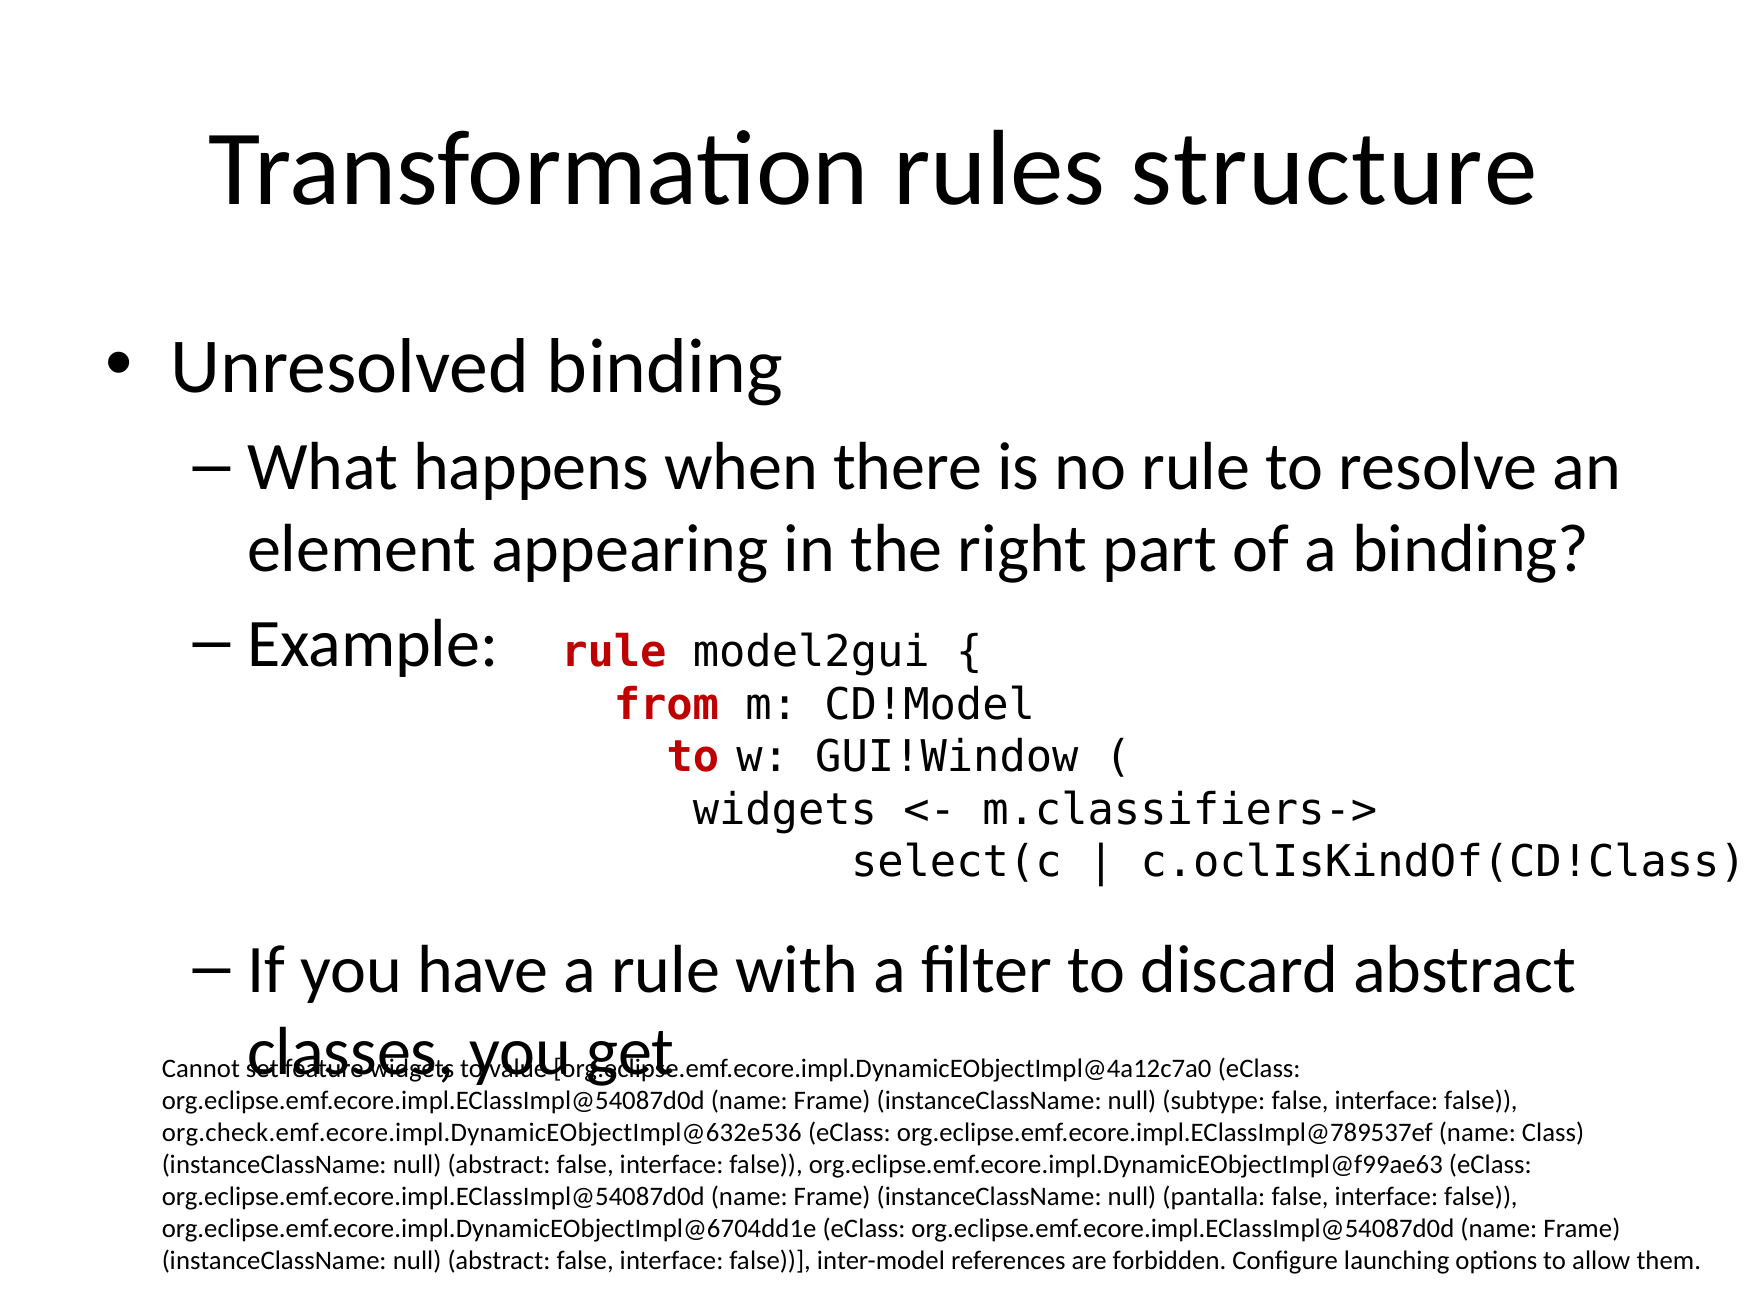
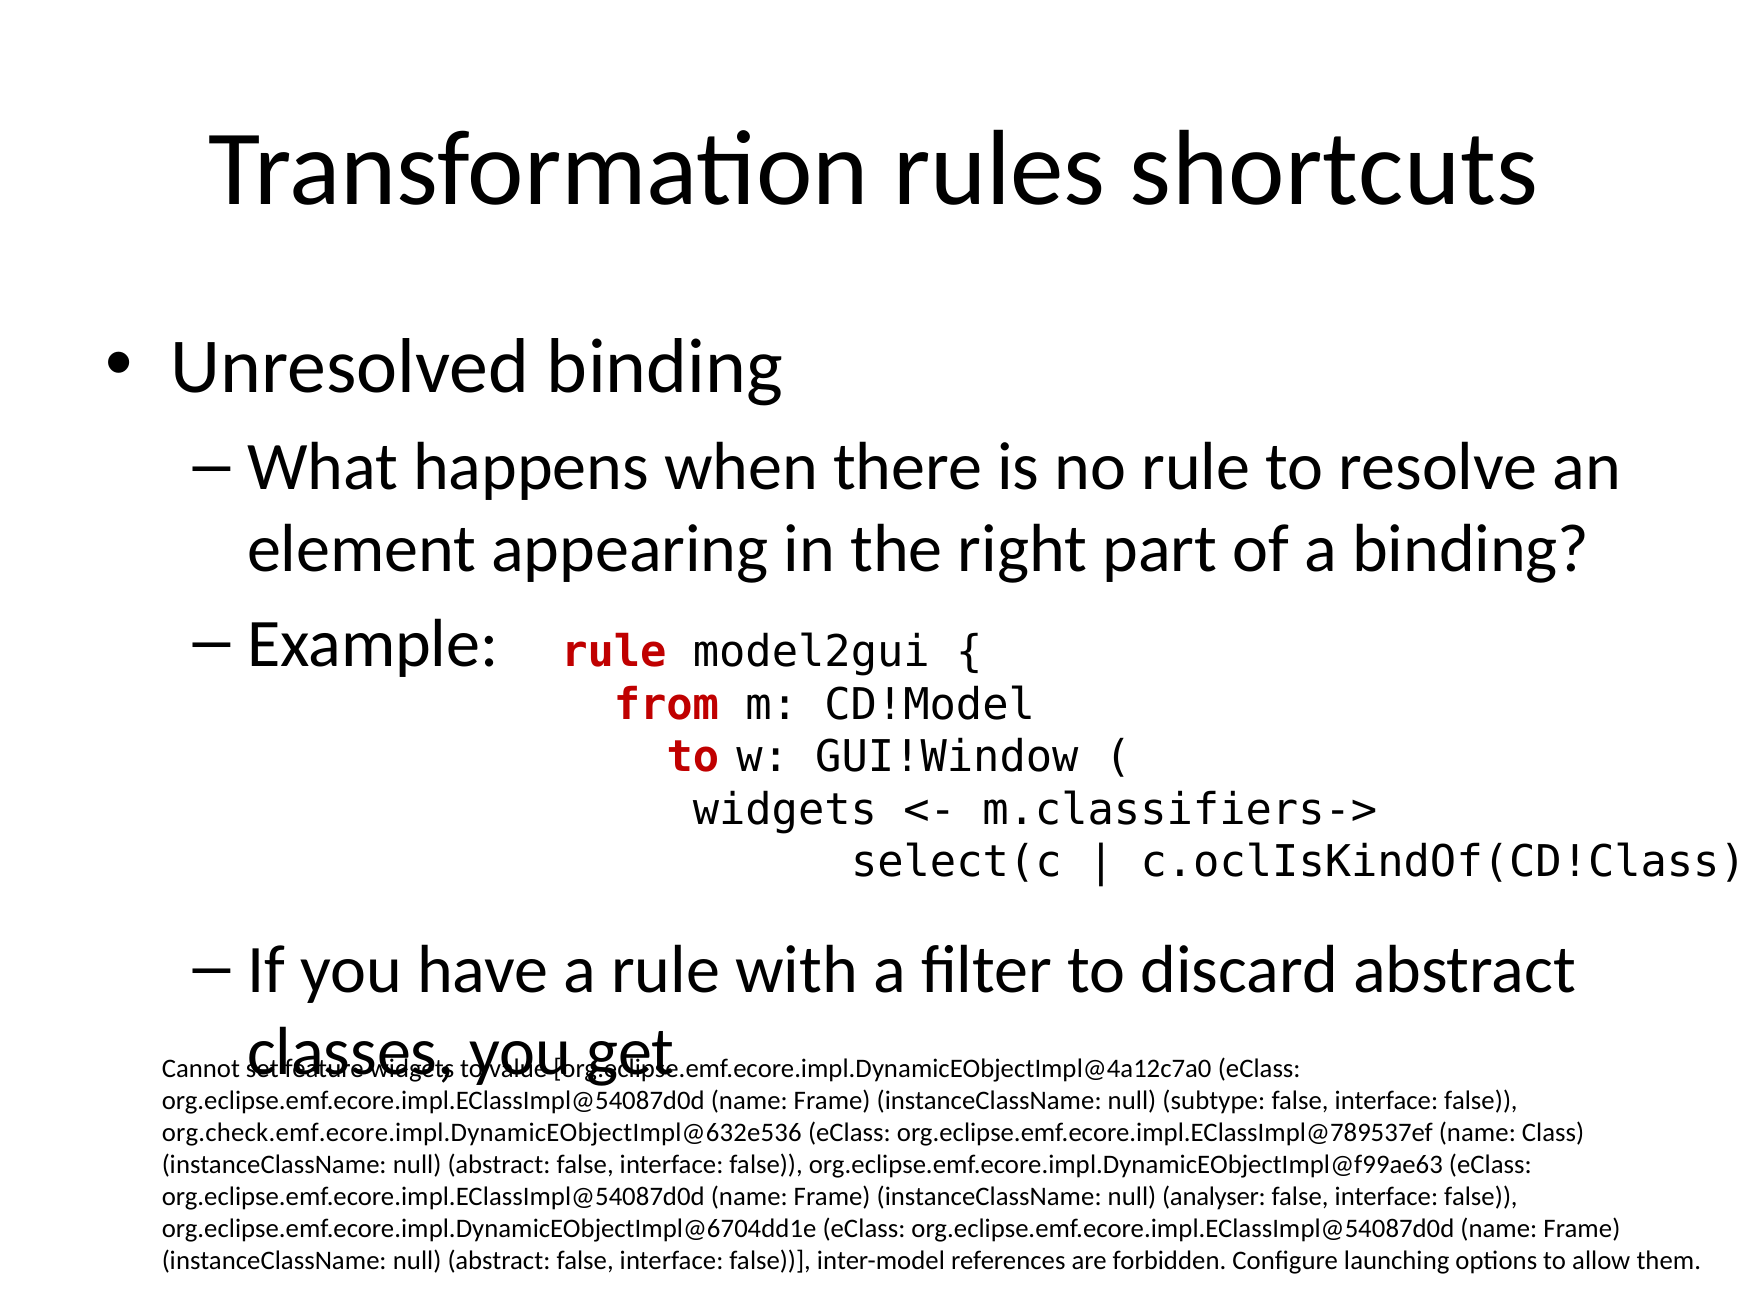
structure: structure -> shortcuts (1334, 169)
pantalla: pantalla -> analyser (1214, 1197)
